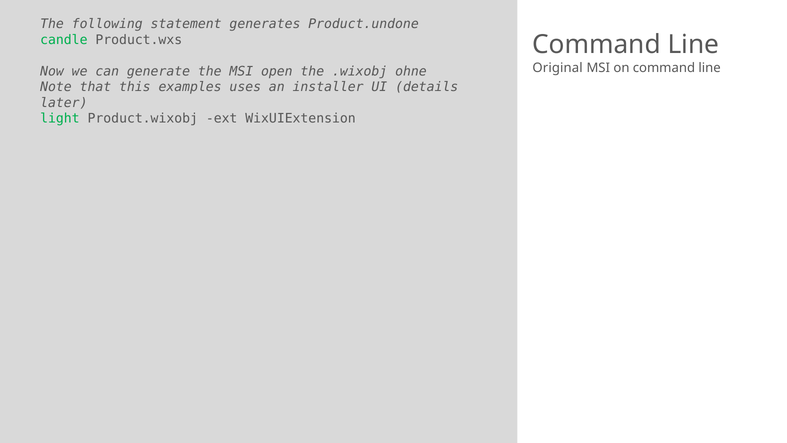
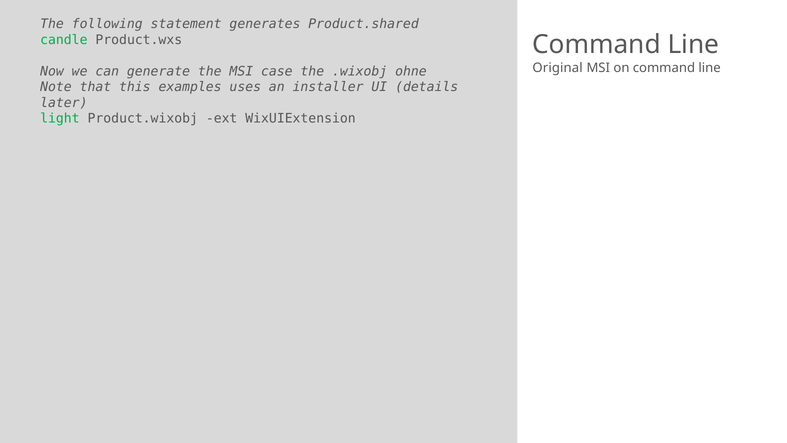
Product.undone: Product.undone -> Product.shared (364, 24)
open: open -> case (277, 71)
